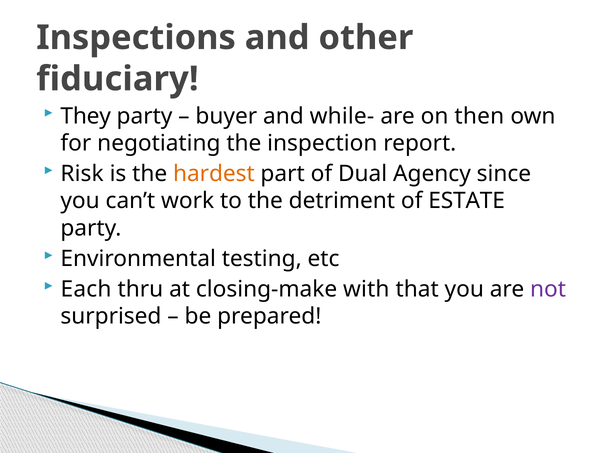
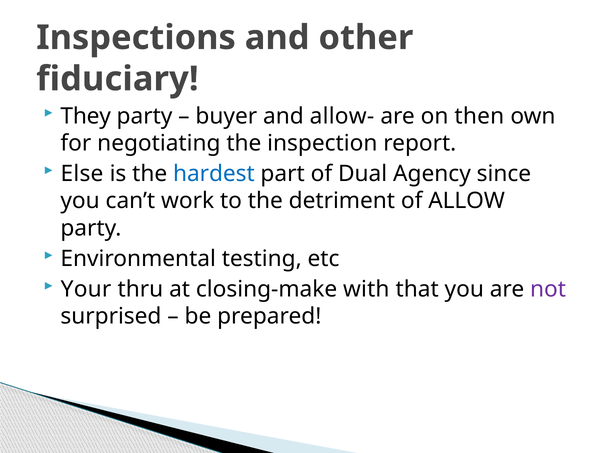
while-: while- -> allow- (342, 116)
Risk: Risk -> Else (82, 174)
hardest colour: orange -> blue (214, 174)
ESTATE: ESTATE -> ALLOW (467, 201)
Each: Each -> Your (86, 290)
